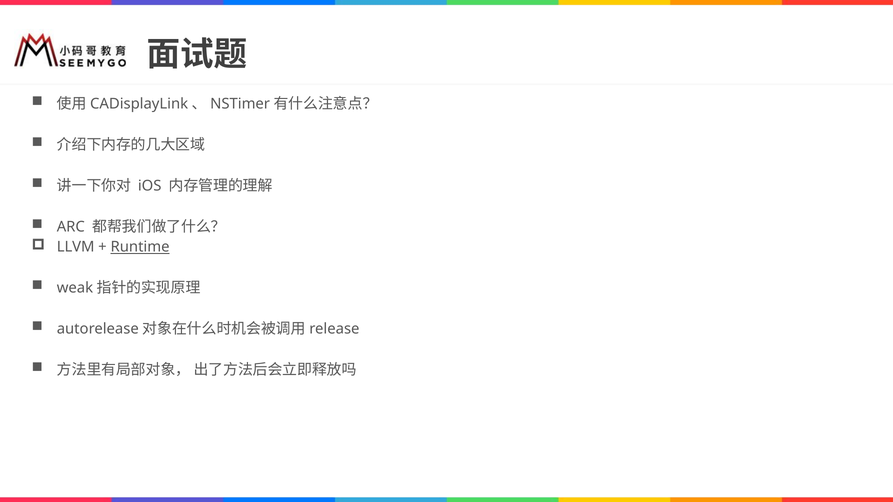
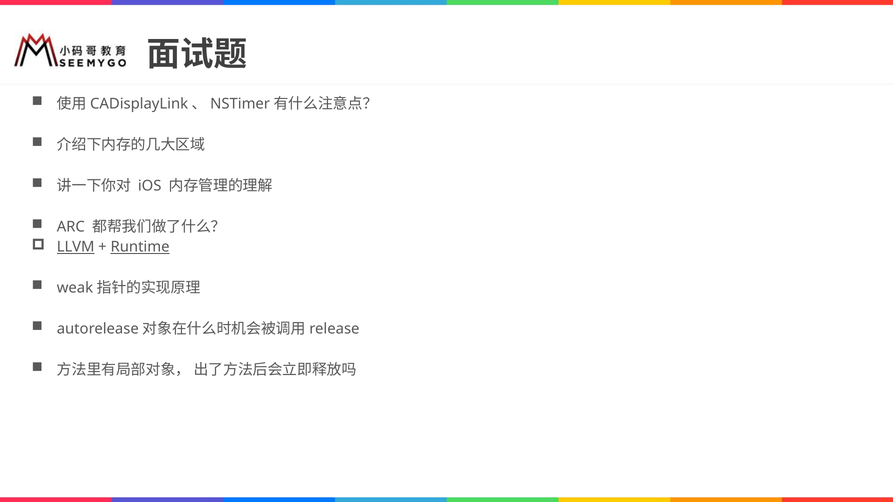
LLVM underline: none -> present (76, 247)
